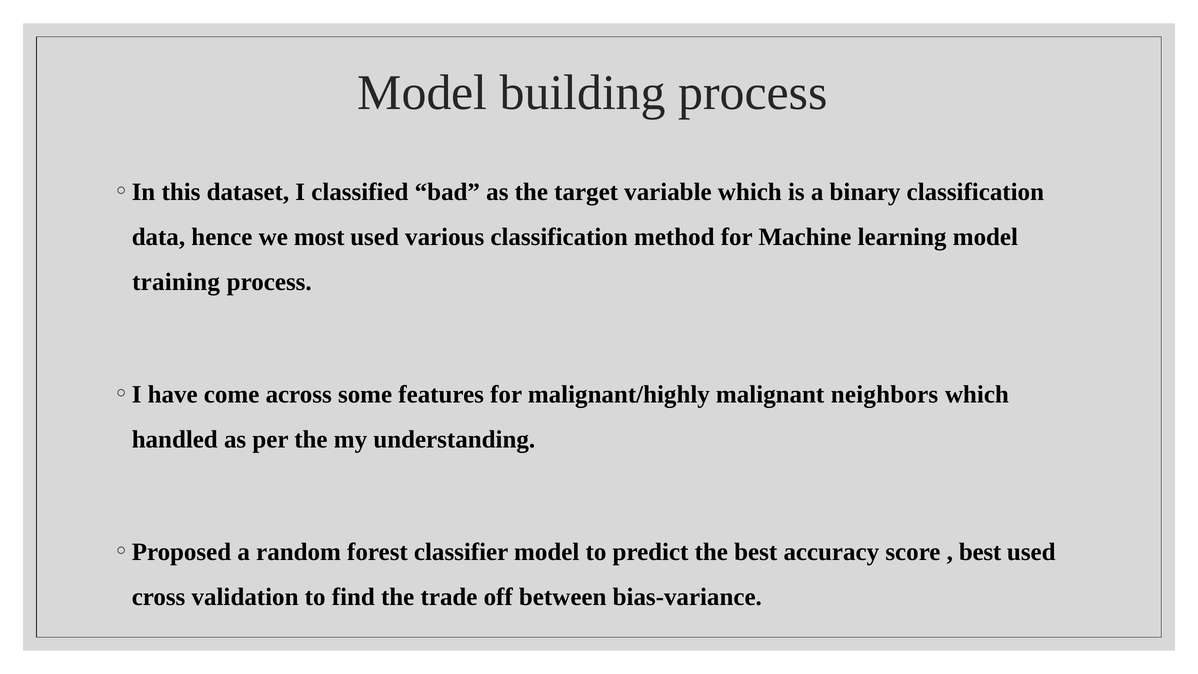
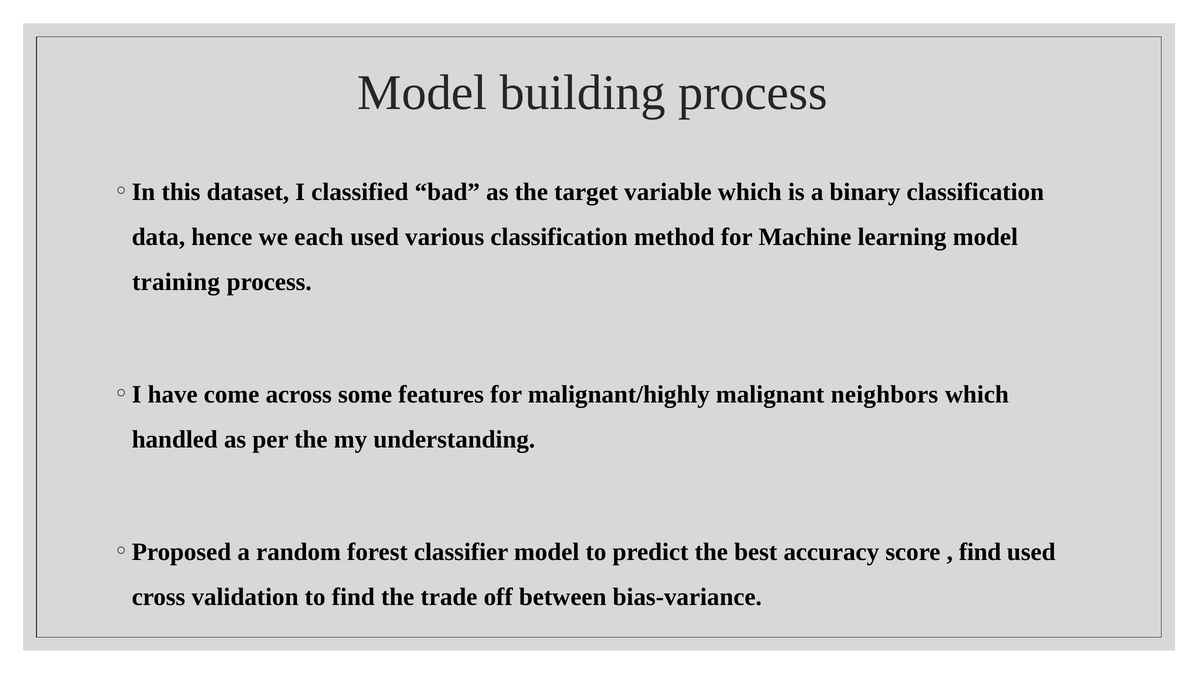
most: most -> each (319, 237)
best: best -> find (980, 552)
